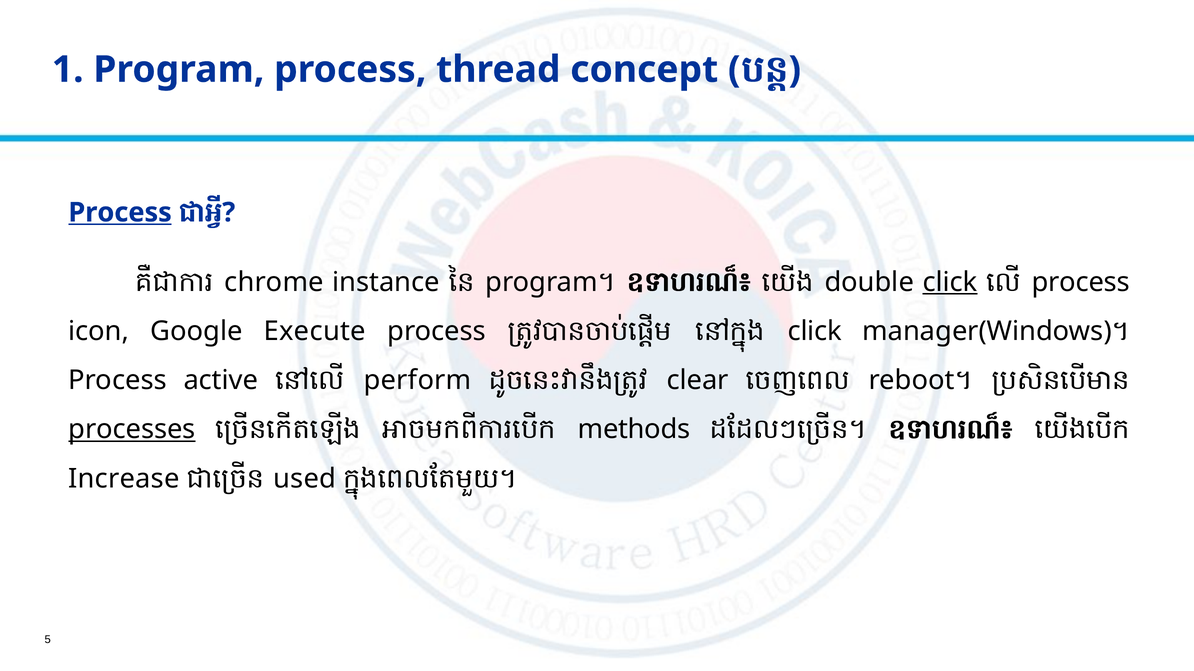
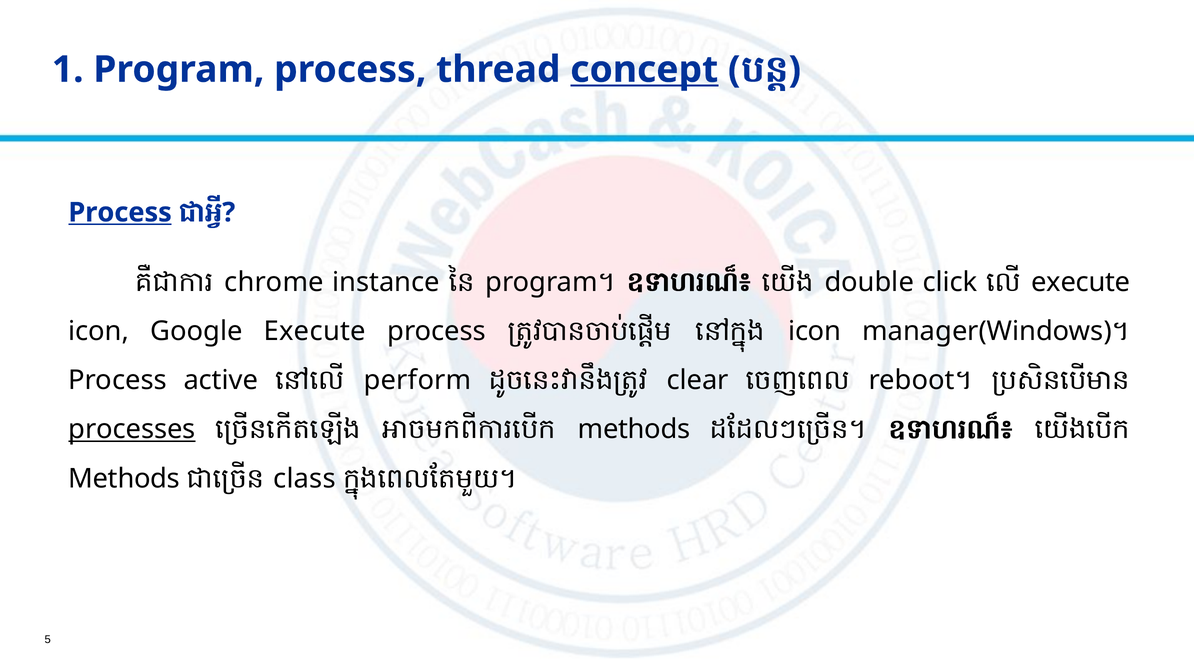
concept underline: none -> present (644, 70)
click underline: present -> none (950, 282)
process: process -> execute (1081, 282)
click: click -> icon (815, 332)
Increase: Increase -> Methods (124, 479)
used: used -> class (305, 479)
